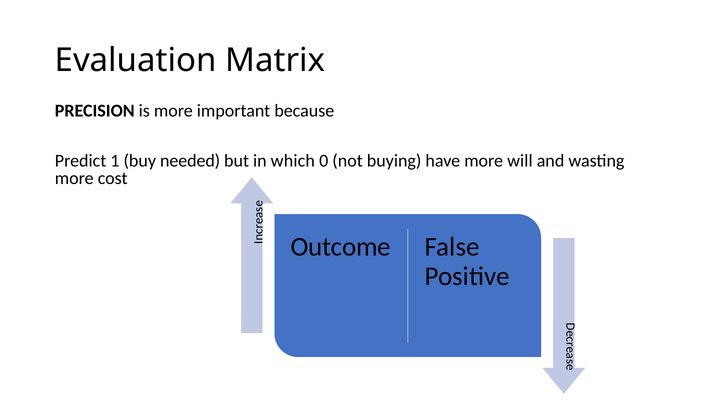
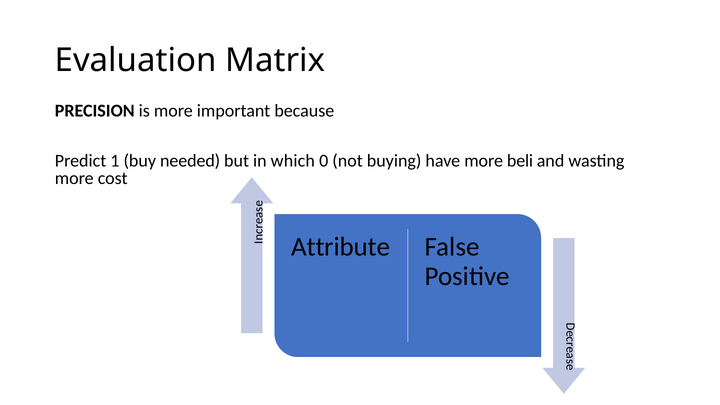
will: will -> beli (520, 161)
Outcome: Outcome -> Attribute (341, 247)
